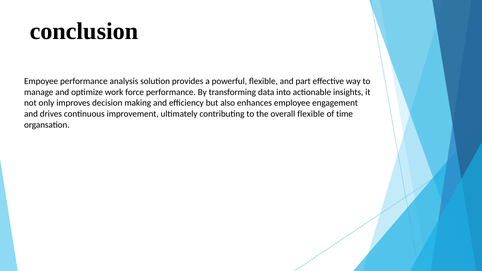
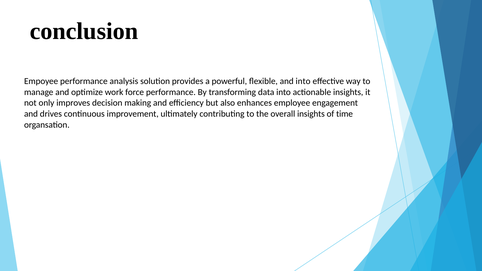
and part: part -> into (303, 81)
overall flexible: flexible -> insights (311, 114)
